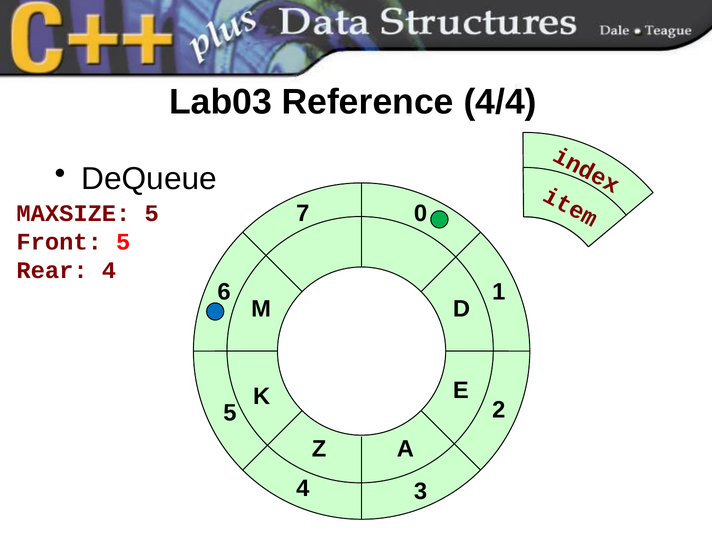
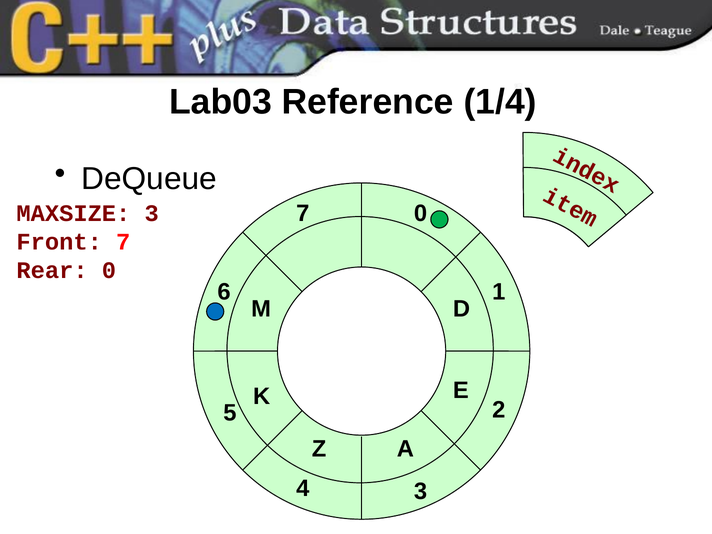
4/4: 4/4 -> 1/4 (500, 102)
MAXSIZE 5: 5 -> 3 (152, 214)
Front 5: 5 -> 7 (123, 242)
Rear 4: 4 -> 0 (109, 271)
